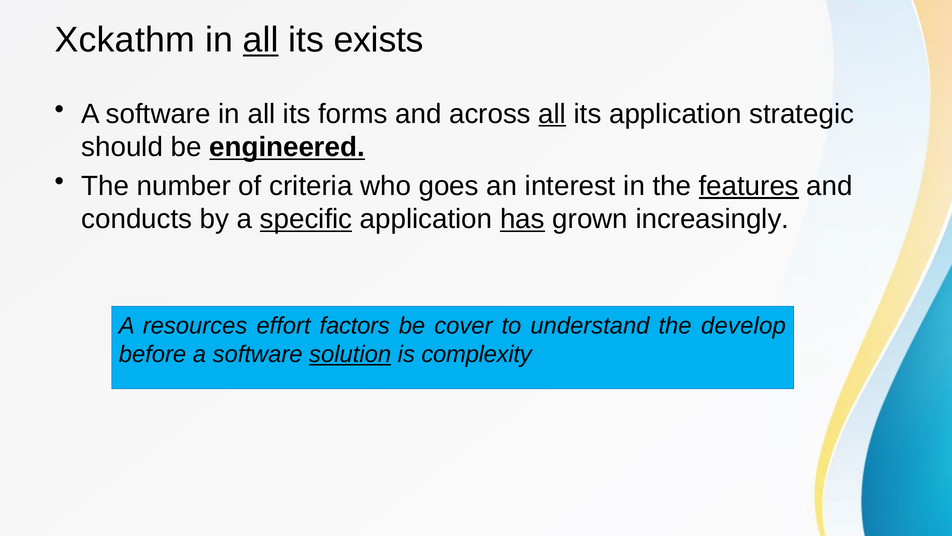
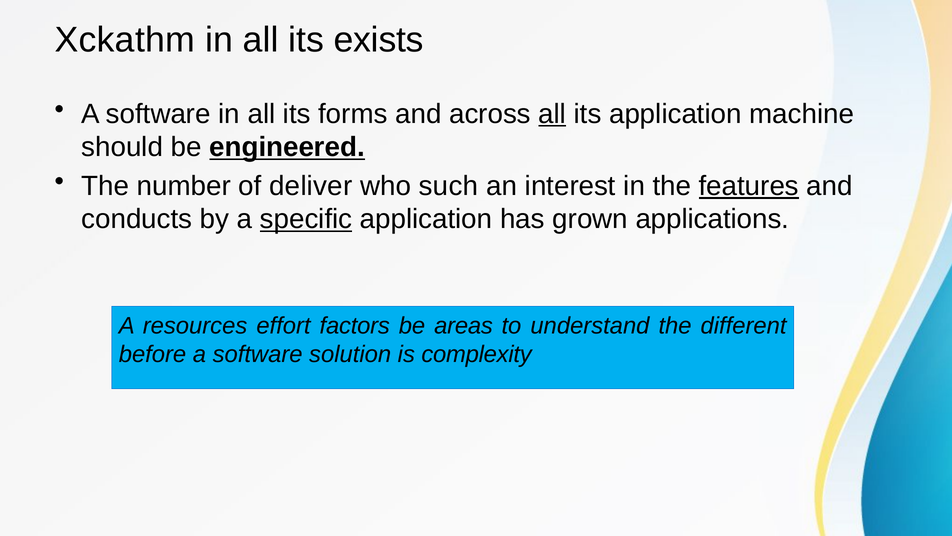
all underline: present -> none (261, 40)
strategic: strategic -> machine (802, 114)
criteria: criteria -> deliver (311, 186)
goes: goes -> such (449, 186)
has underline: present -> none (522, 219)
increasingly: increasingly -> applications (712, 219)
cover: cover -> areas (464, 326)
develop: develop -> different (744, 326)
solution underline: present -> none (350, 354)
